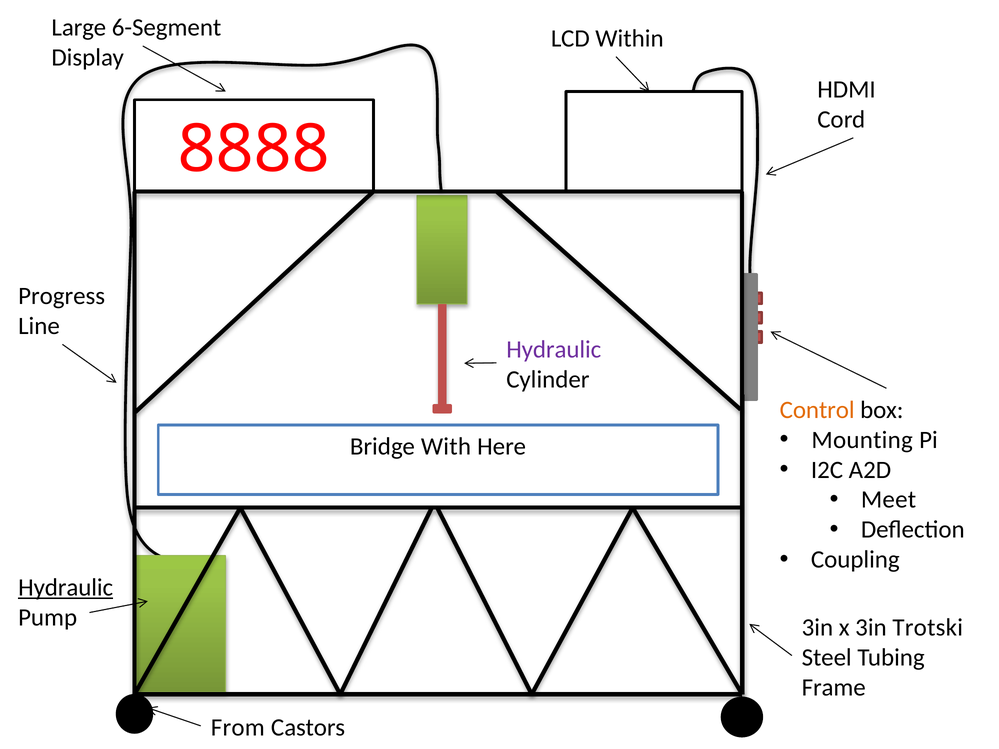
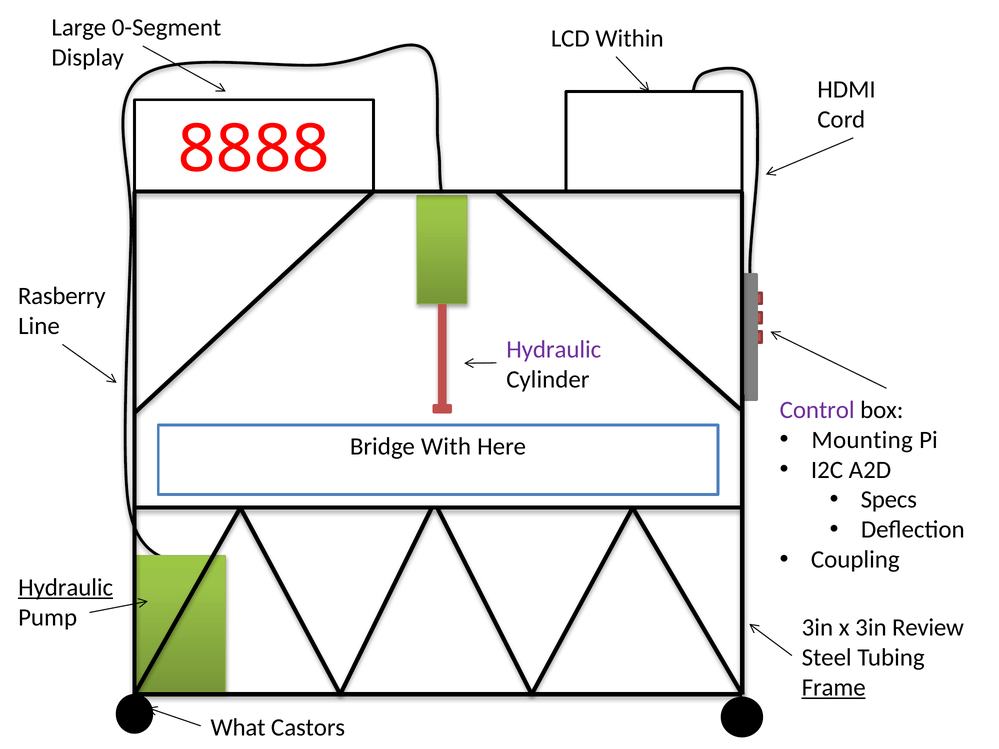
6-Segment: 6-Segment -> 0-Segment (167, 27)
Progress: Progress -> Rasberry (62, 296)
Control colour: orange -> purple (817, 410)
Meet: Meet -> Specs (889, 500)
Trotski: Trotski -> Review (928, 628)
Frame underline: none -> present (834, 688)
From: From -> What (238, 728)
